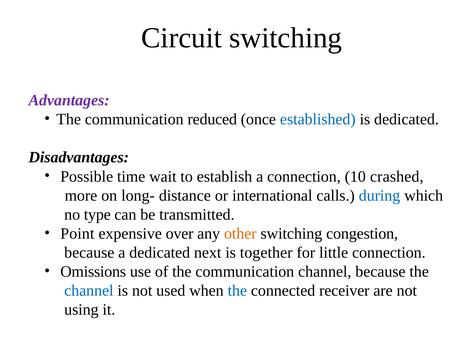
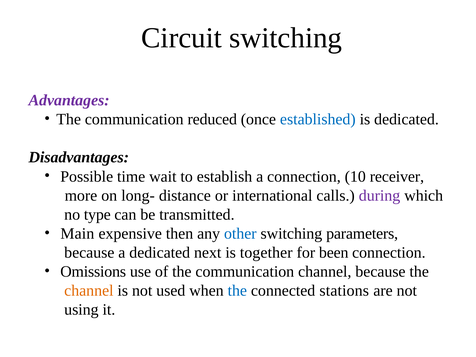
crashed: crashed -> receiver (397, 176)
during colour: blue -> purple (380, 195)
Point: Point -> Main (77, 234)
over: over -> then (180, 234)
other colour: orange -> blue (240, 234)
congestion: congestion -> parameters (362, 234)
little: little -> been (334, 253)
channel colour: blue -> orange (89, 291)
receiver: receiver -> stations (344, 291)
